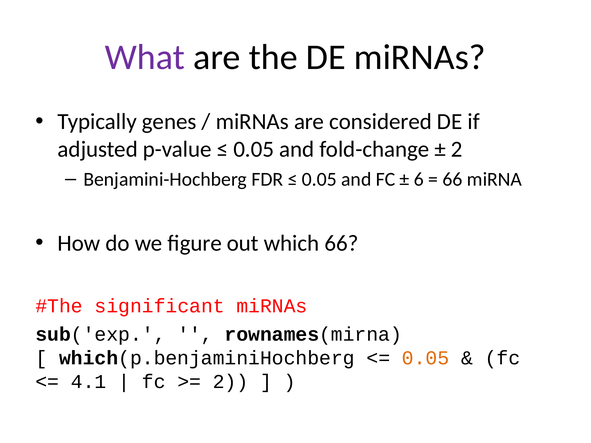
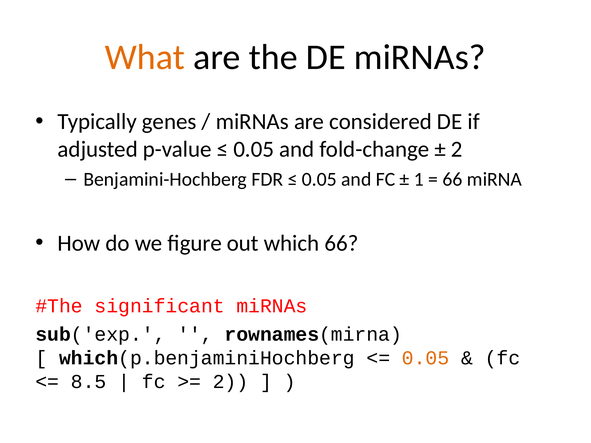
What colour: purple -> orange (145, 57)
6: 6 -> 1 (419, 179)
4.1: 4.1 -> 8.5 (89, 382)
